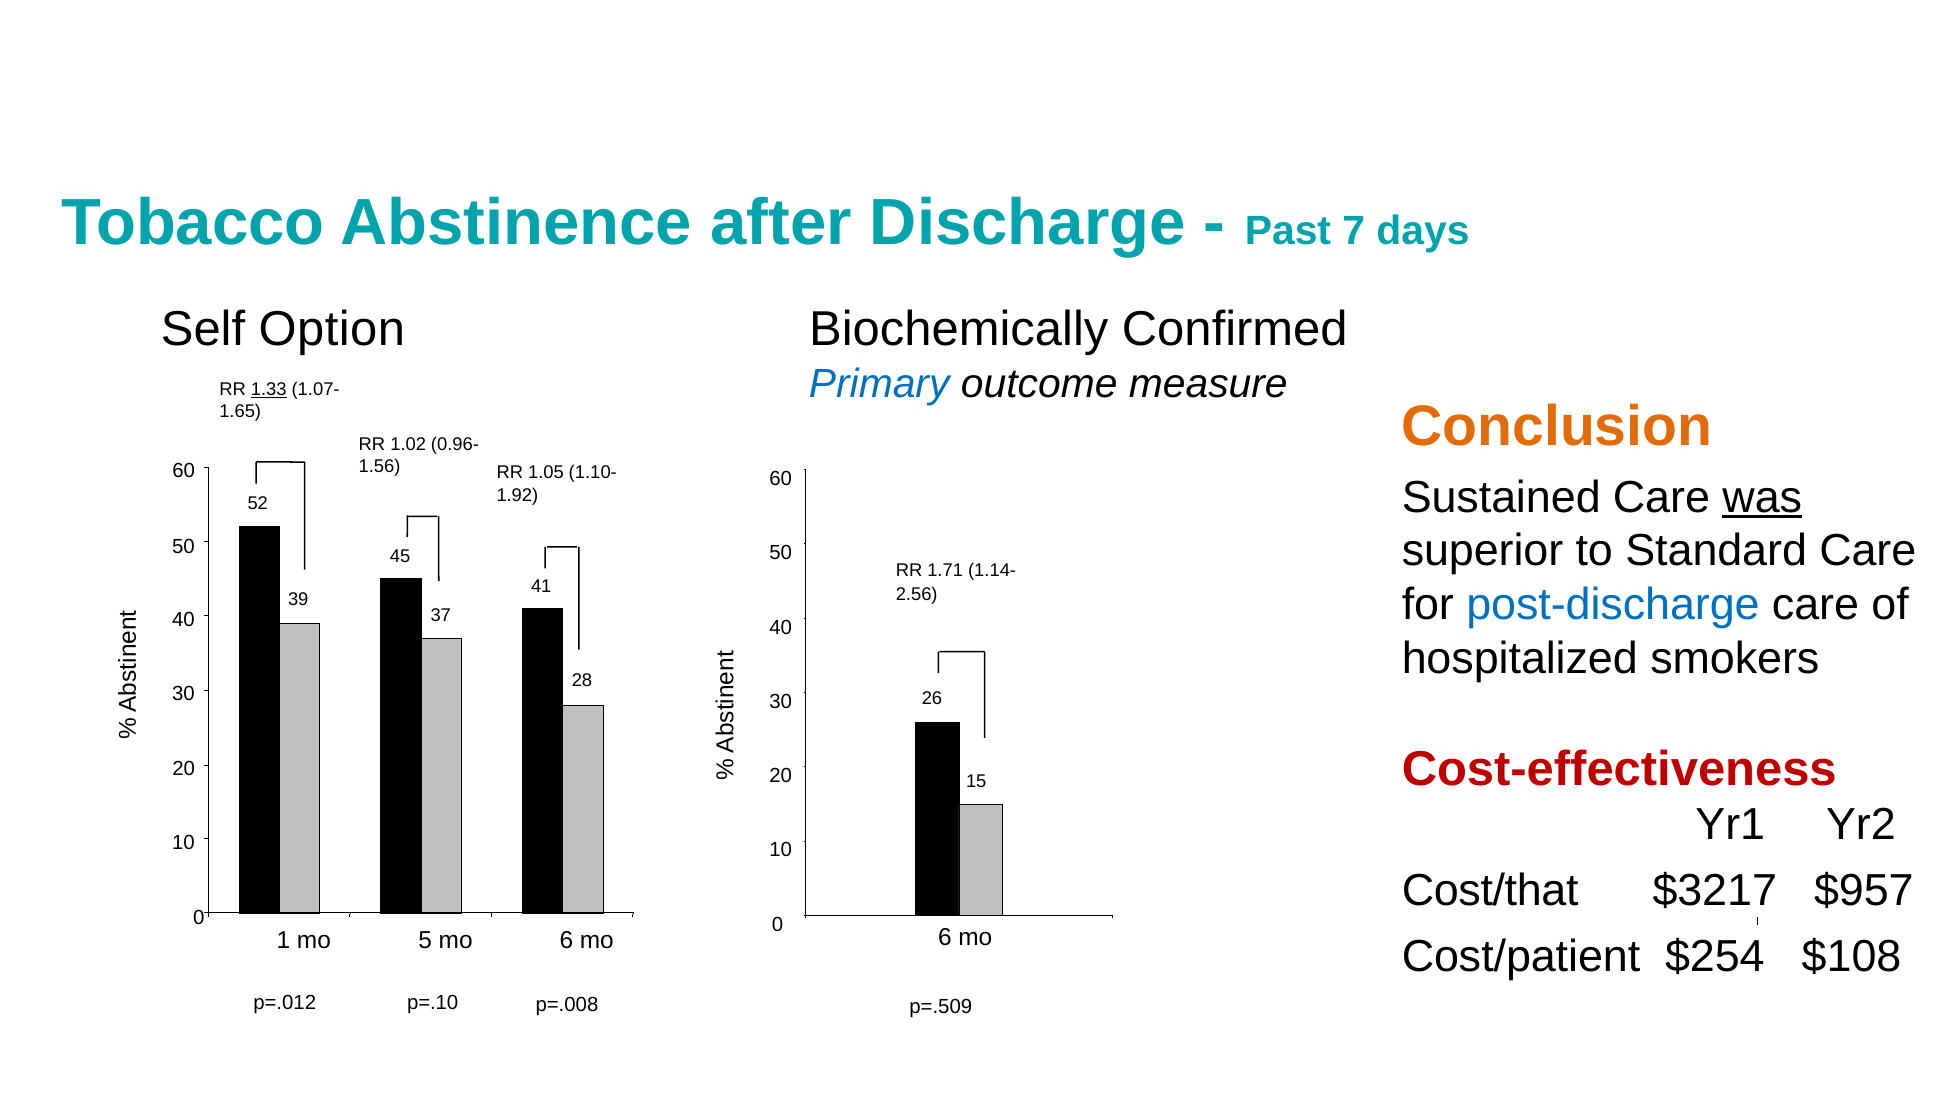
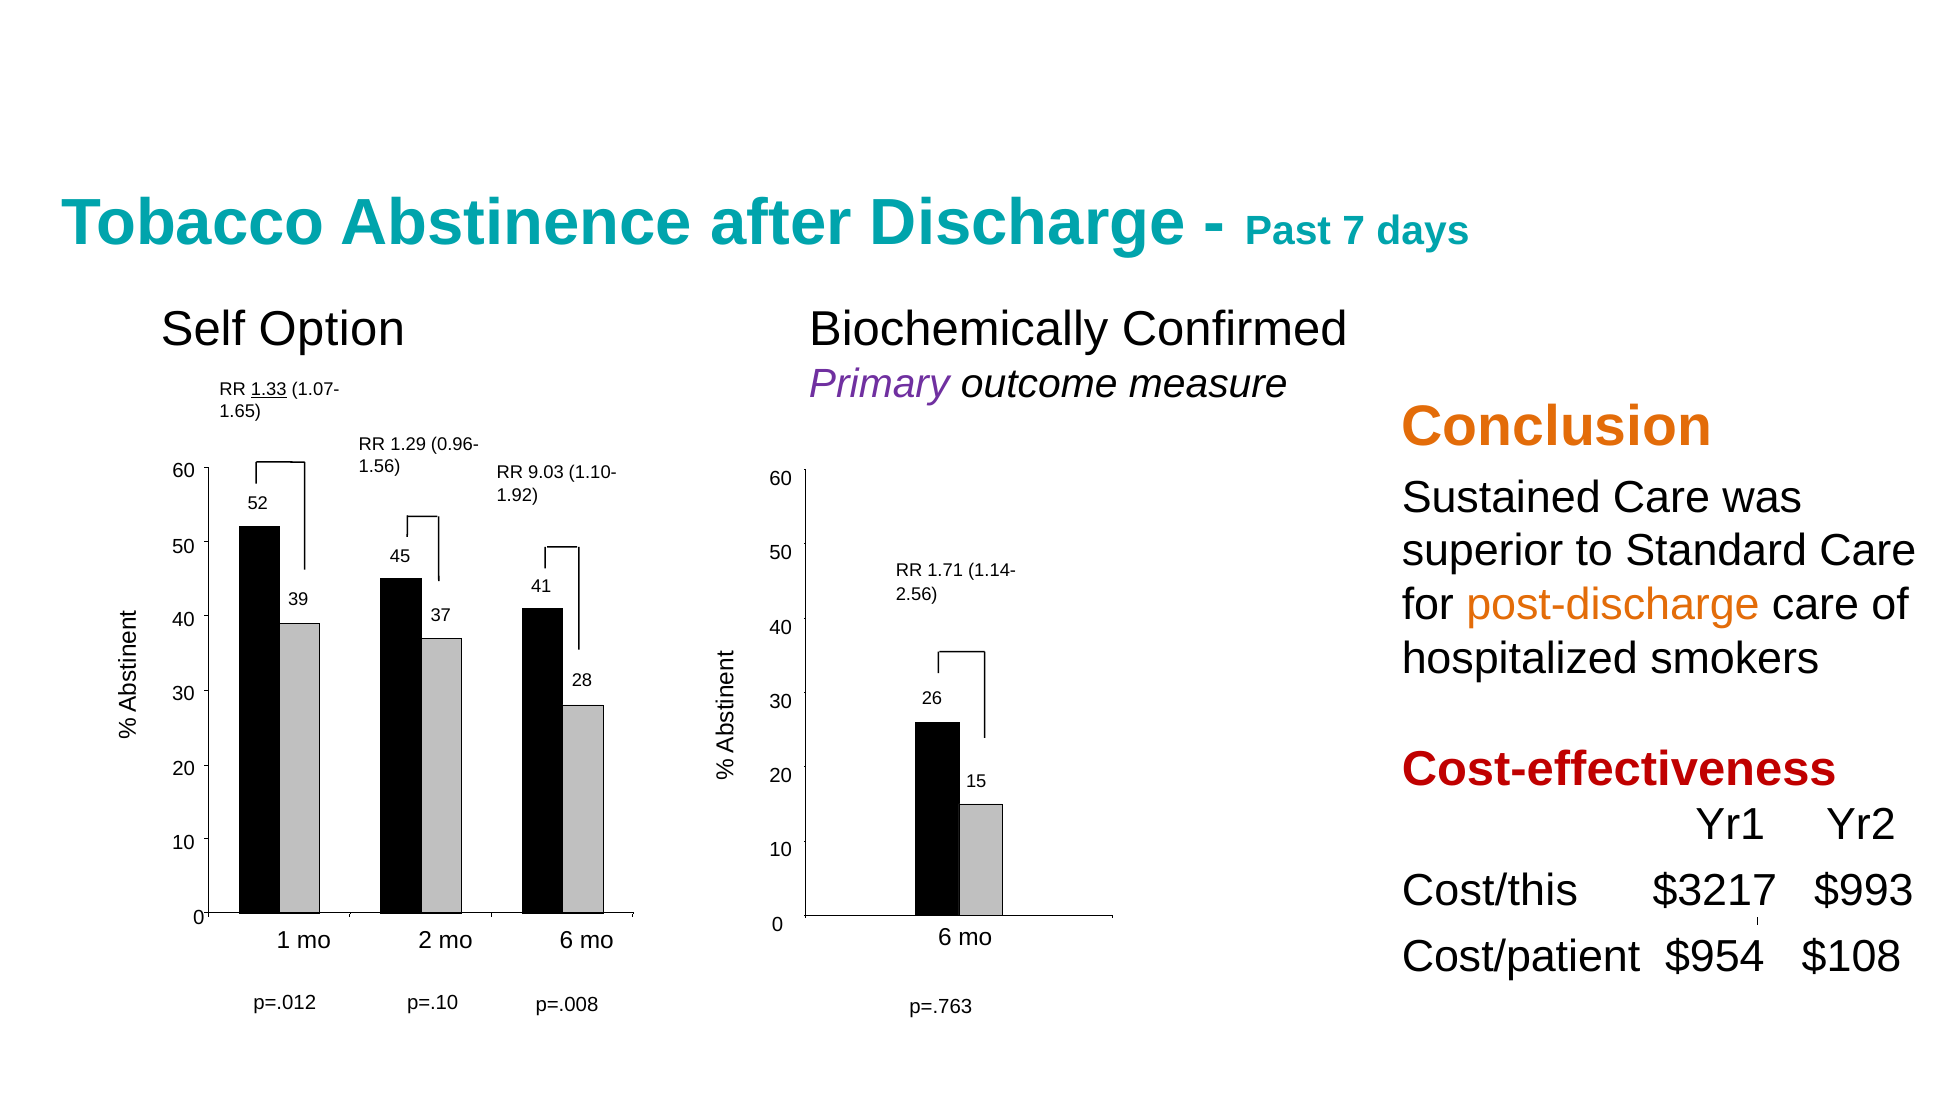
Primary colour: blue -> purple (879, 385)
1.02: 1.02 -> 1.29 (408, 445)
1.05: 1.05 -> 9.03 (546, 473)
was underline: present -> none (1762, 497)
post-discharge colour: blue -> orange (1613, 605)
Cost/that: Cost/that -> Cost/this (1490, 891)
$957: $957 -> $993 (1864, 891)
5: 5 -> 2 (425, 941)
$254: $254 -> $954 (1715, 957)
p=.509: p=.509 -> p=.763 (941, 1007)
